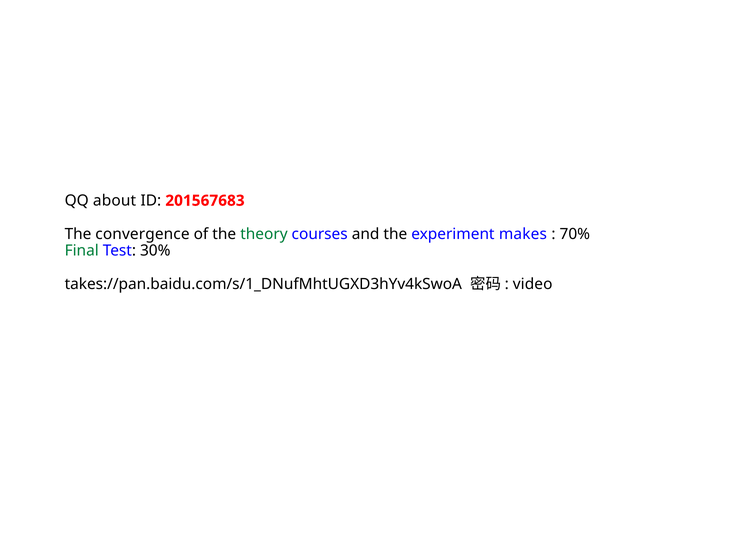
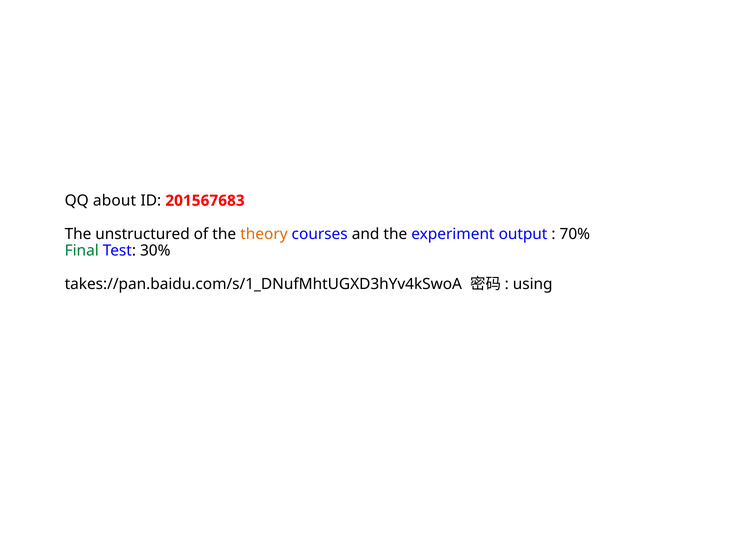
convergence: convergence -> unstructured (143, 234)
theory colour: green -> orange (264, 234)
makes: makes -> output (523, 234)
video: video -> using (533, 284)
